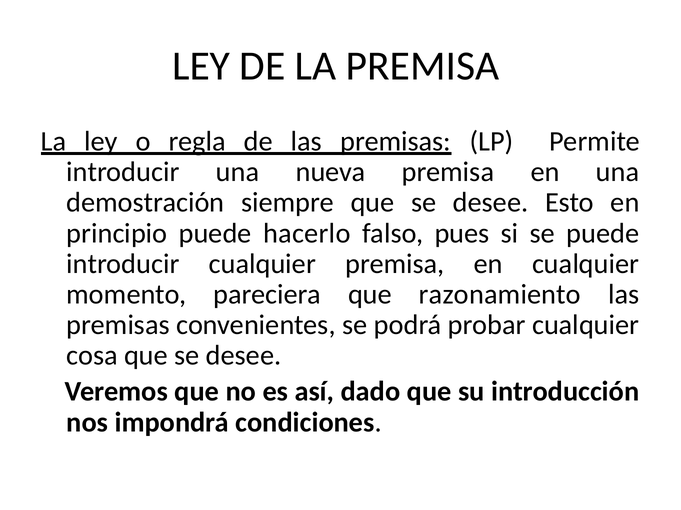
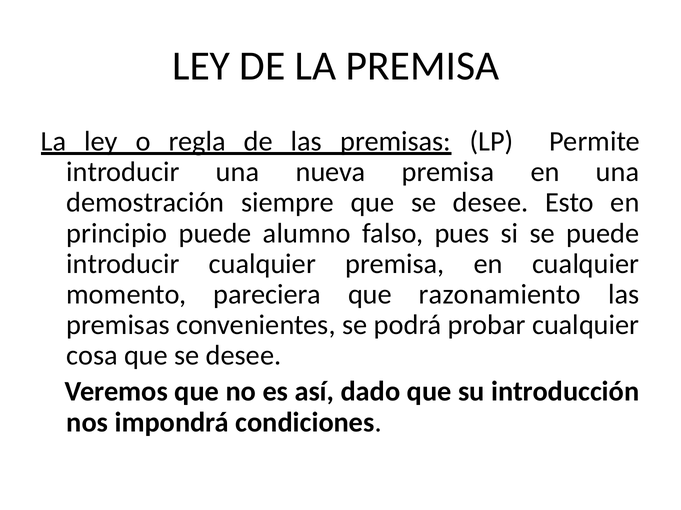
hacerlo: hacerlo -> alumno (307, 234)
